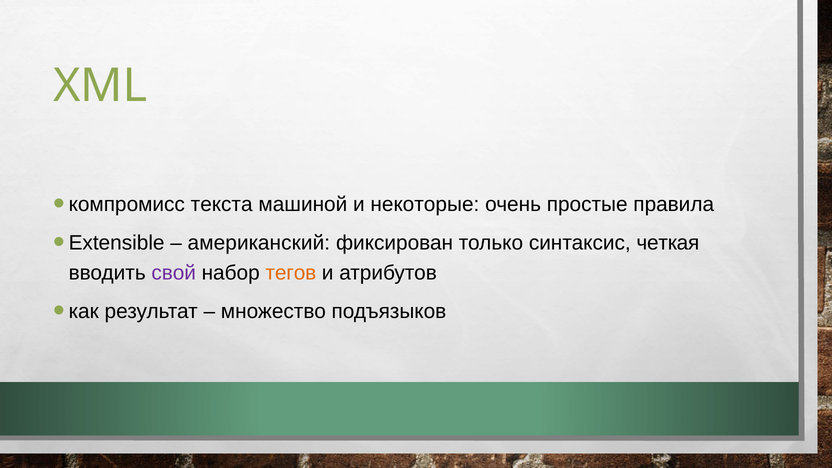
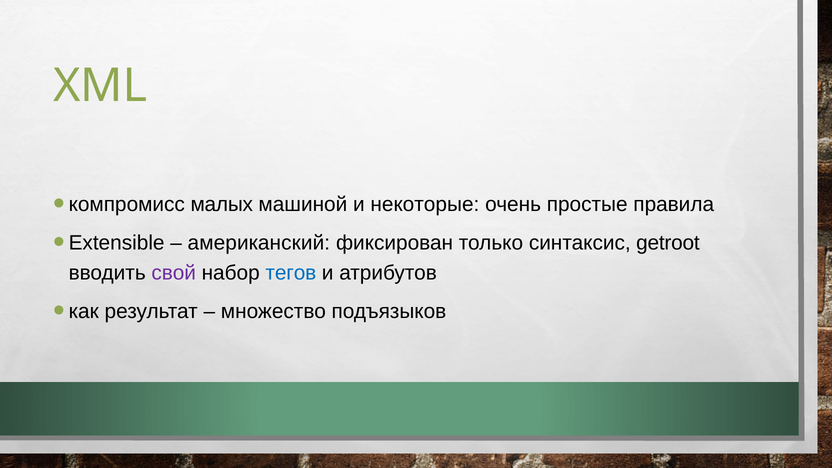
текста: текста -> малых (222, 204)
четкая: четкая -> getroot (668, 243)
тегов colour: orange -> blue (291, 273)
